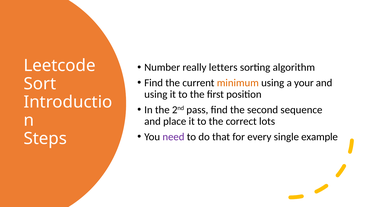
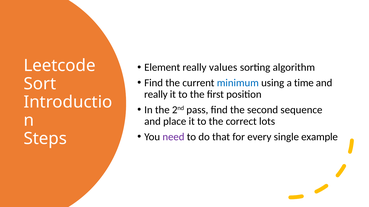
Number: Number -> Element (162, 68)
letters: letters -> values (223, 68)
minimum colour: orange -> blue (238, 83)
your: your -> time (304, 83)
using: using -> really (156, 95)
